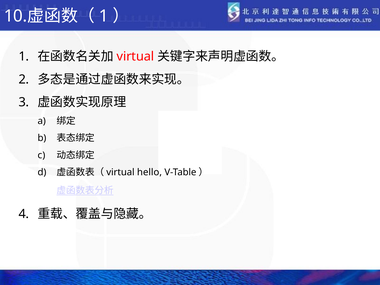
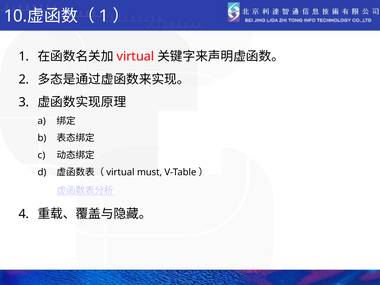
hello: hello -> must (150, 172)
